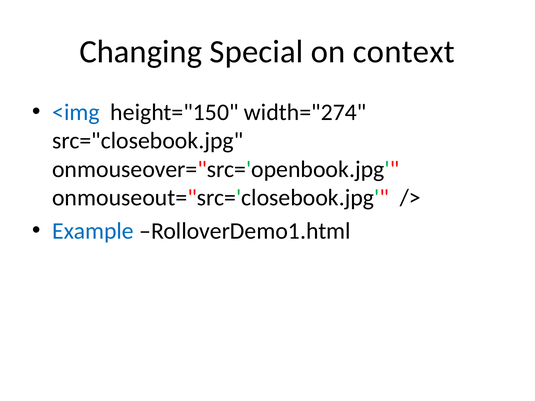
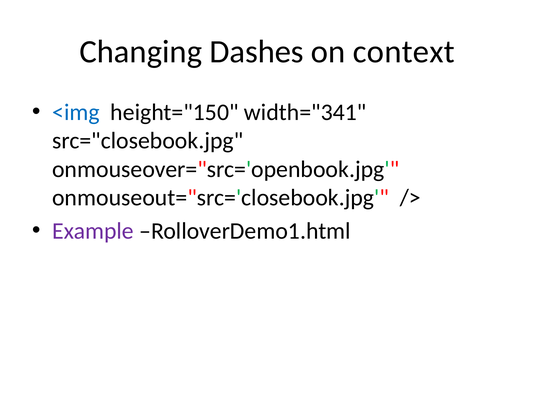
Special: Special -> Dashes (257, 52)
width="274: width="274 -> width="341 (305, 112)
Example colour: blue -> purple (93, 231)
